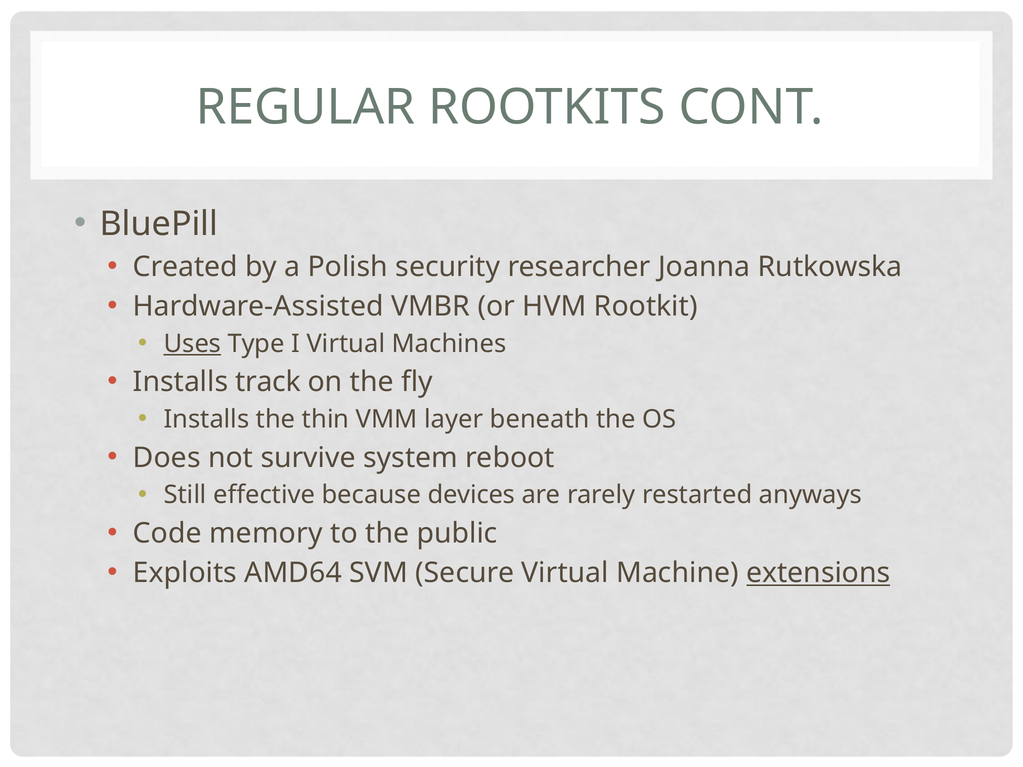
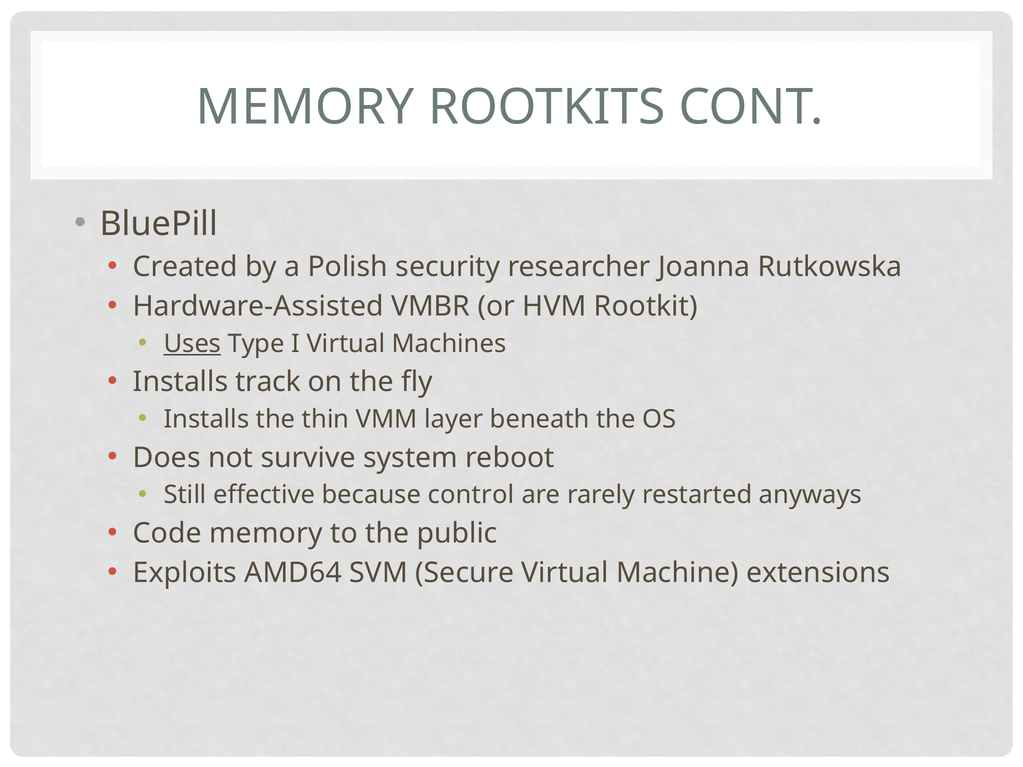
REGULAR: REGULAR -> MEMORY (305, 107)
devices: devices -> control (471, 495)
extensions underline: present -> none (818, 573)
